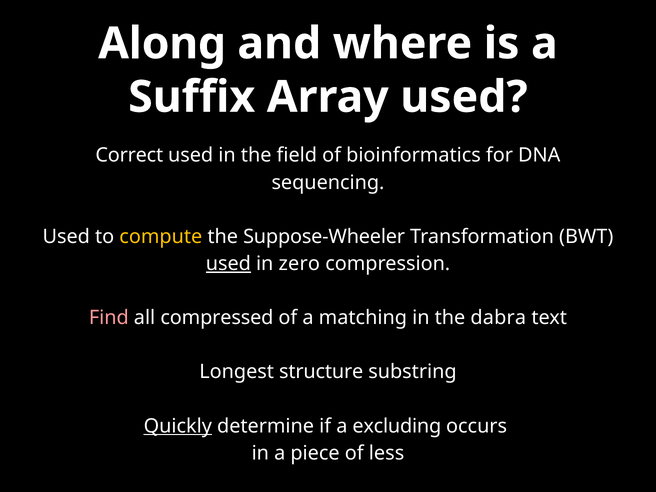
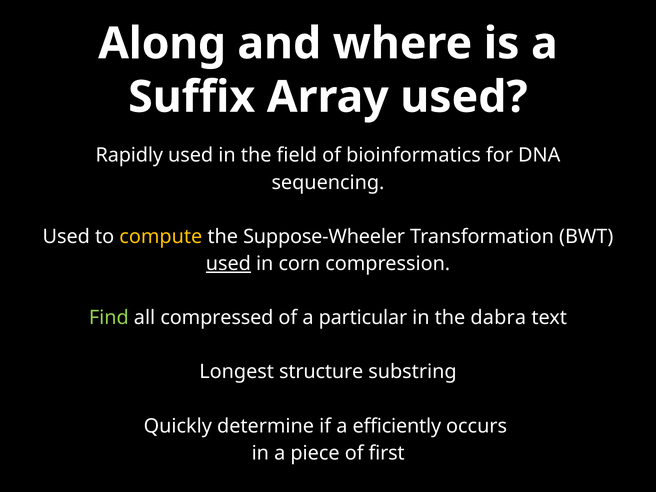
Correct: Correct -> Rapidly (129, 155)
zero: zero -> corn (299, 264)
Find colour: pink -> light green (109, 318)
matching: matching -> particular (363, 318)
Quickly underline: present -> none (178, 426)
excluding: excluding -> efficiently (397, 426)
less: less -> first (387, 453)
